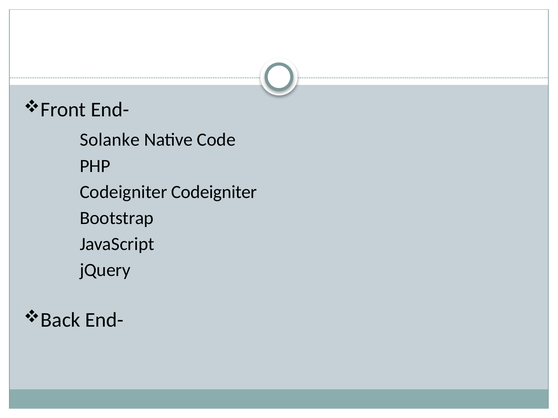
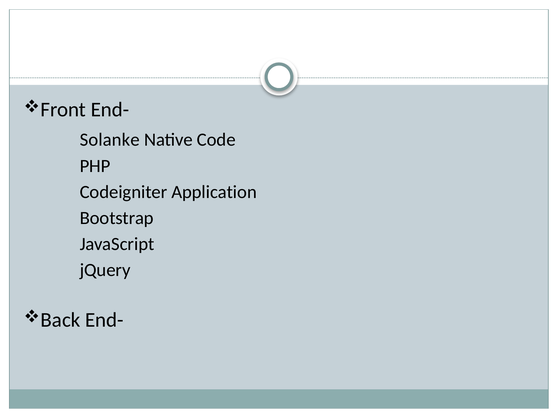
Codeigniter Codeigniter: Codeigniter -> Application (214, 192)
